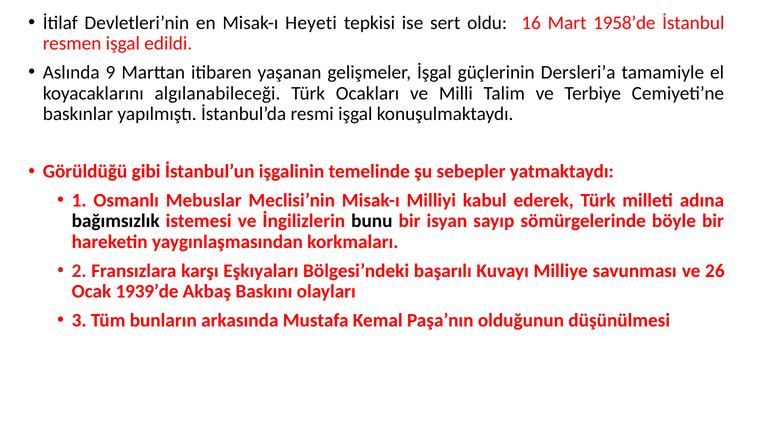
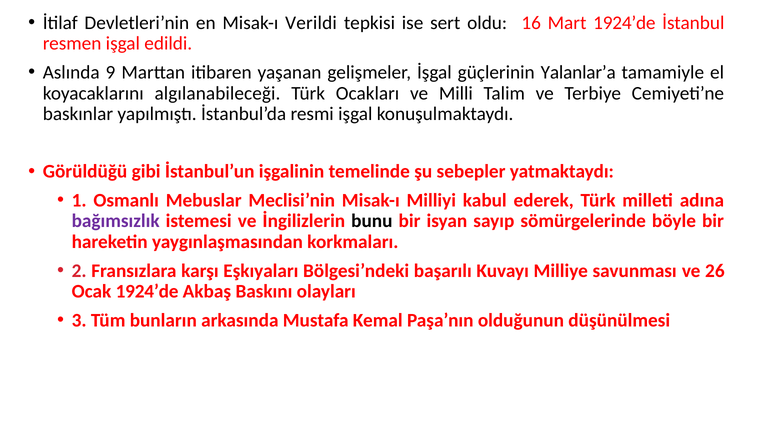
Heyeti: Heyeti -> Verildi (311, 23)
Mart 1958’de: 1958’de -> 1924’de (624, 23)
Dersleri’a: Dersleri’a -> Yalanlar’a (578, 72)
bağımsızlık colour: black -> purple (116, 221)
Ocak 1939’de: 1939’de -> 1924’de (147, 292)
